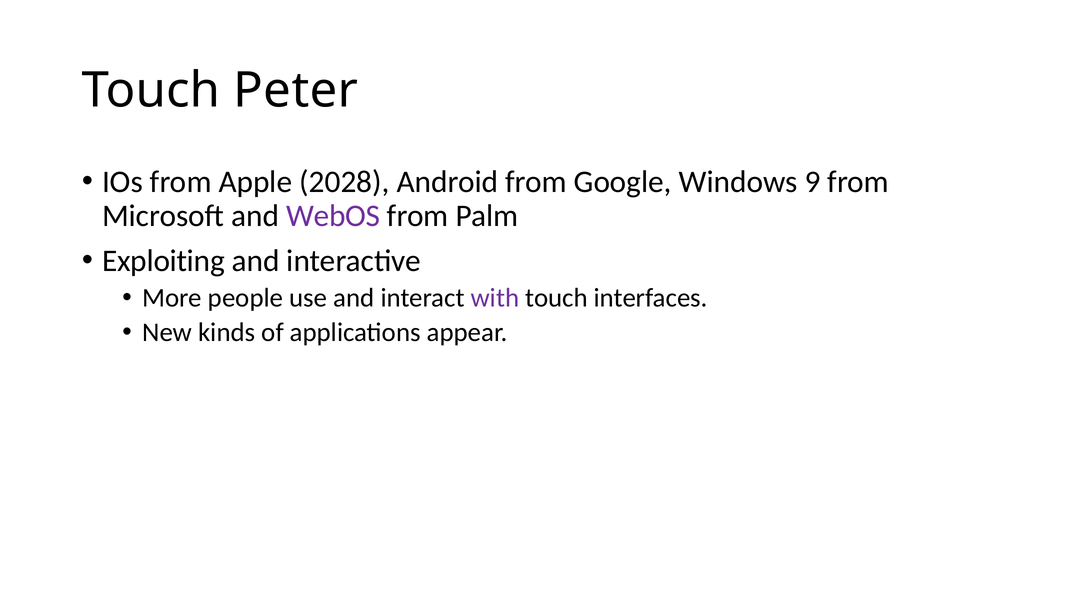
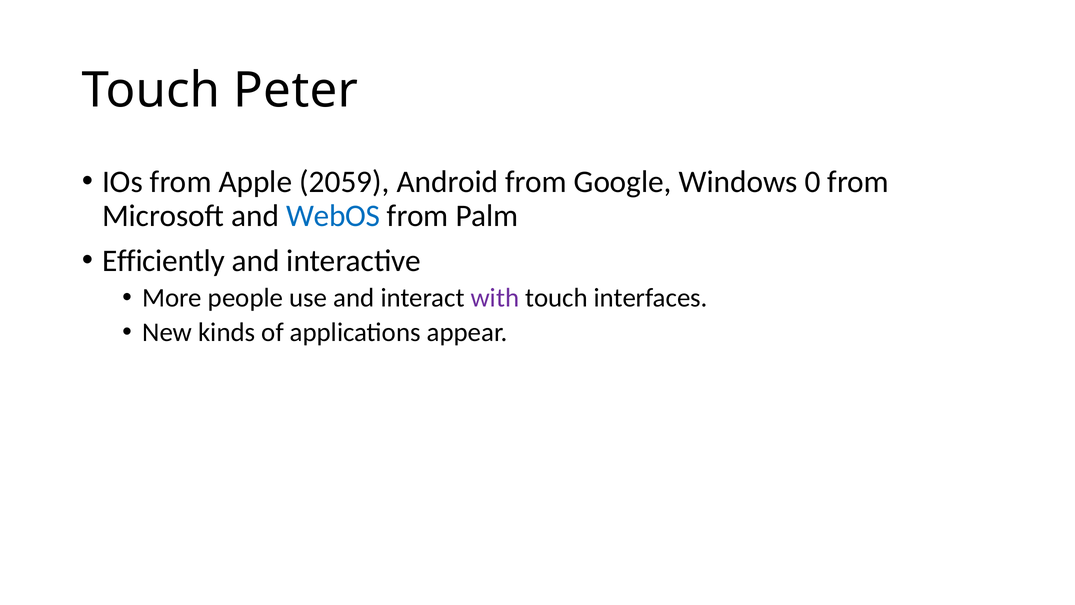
2028: 2028 -> 2059 (344, 182)
9: 9 -> 0 (812, 182)
WebOS colour: purple -> blue (333, 216)
Exploiting: Exploiting -> Efficiently (163, 261)
